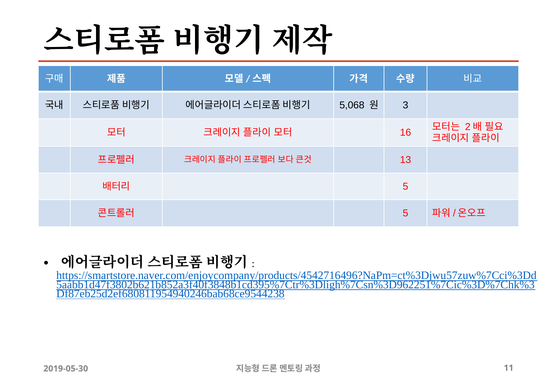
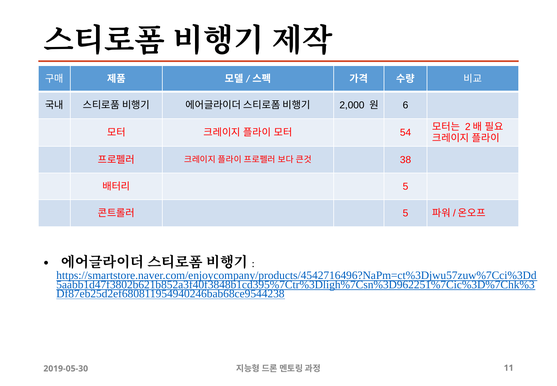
5,068: 5,068 -> 2,000 (352, 105)
3: 3 -> 6 (406, 105)
16: 16 -> 54 (406, 132)
13: 13 -> 38 (406, 160)
